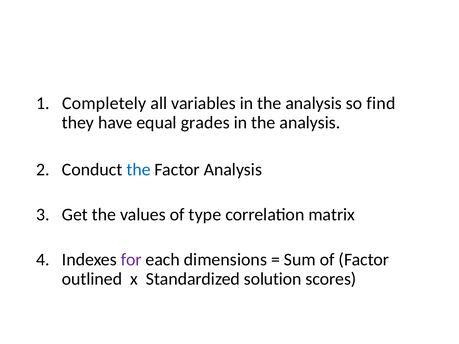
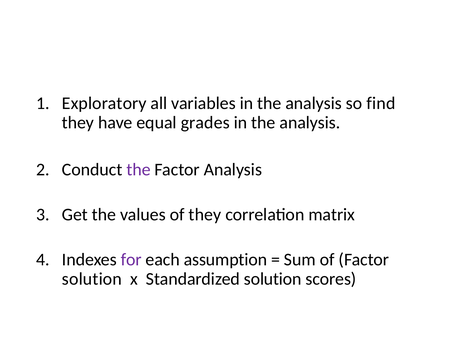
Completely: Completely -> Exploratory (104, 103)
the colour: blue -> purple (139, 170)
of type: type -> they (205, 215)
dimensions: dimensions -> assumption (225, 260)
outlined: outlined -> solution (92, 279)
